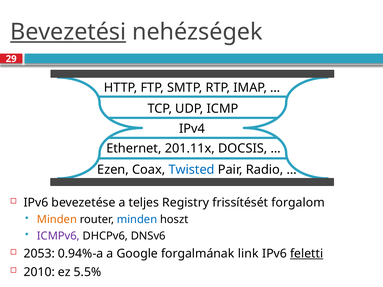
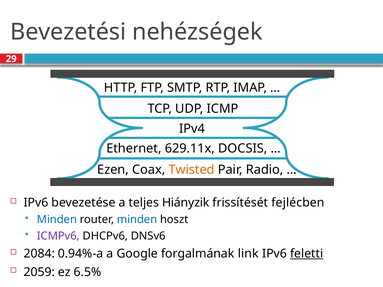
Bevezetési underline: present -> none (68, 32)
201.11x: 201.11x -> 629.11x (190, 149)
Twisted colour: blue -> orange (192, 170)
Registry: Registry -> Hiányzik (186, 203)
forgalom: forgalom -> fejlécben (298, 203)
Minden colour: orange -> blue (57, 220)
2053: 2053 -> 2084 (39, 254)
2010: 2010 -> 2059 (39, 272)
5.5%: 5.5% -> 6.5% (87, 272)
